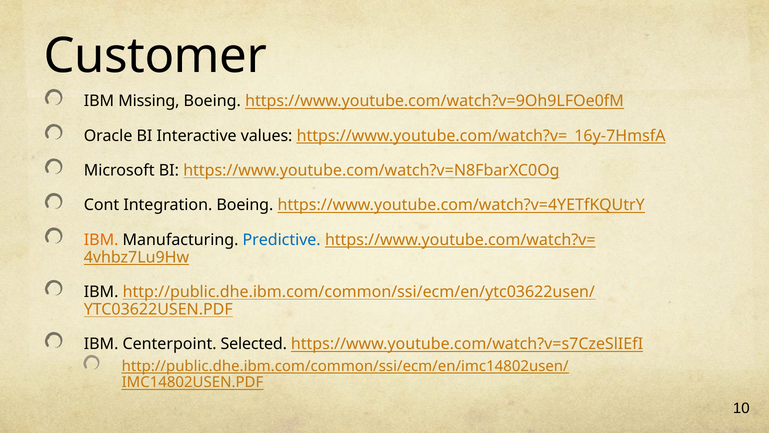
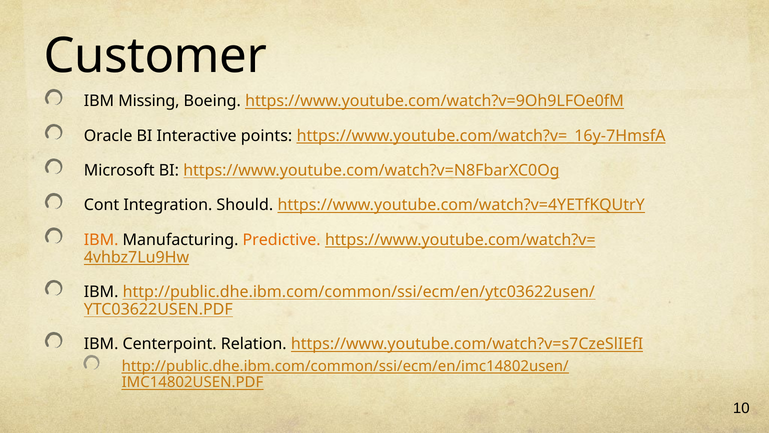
values: values -> points (267, 136)
Integration Boeing: Boeing -> Should (245, 205)
Predictive colour: blue -> orange (282, 240)
Selected: Selected -> Relation (254, 344)
